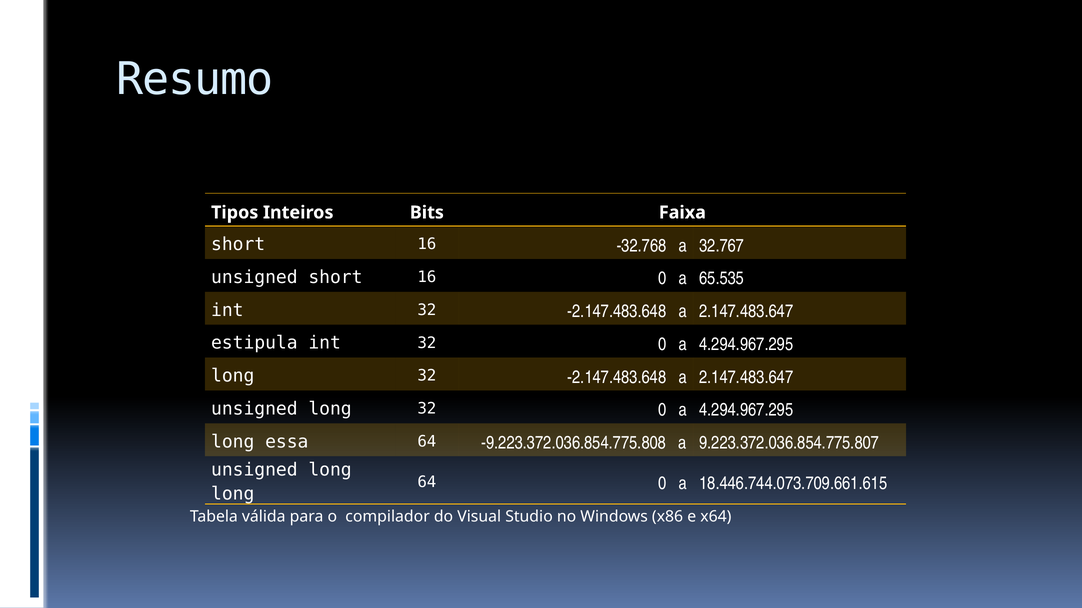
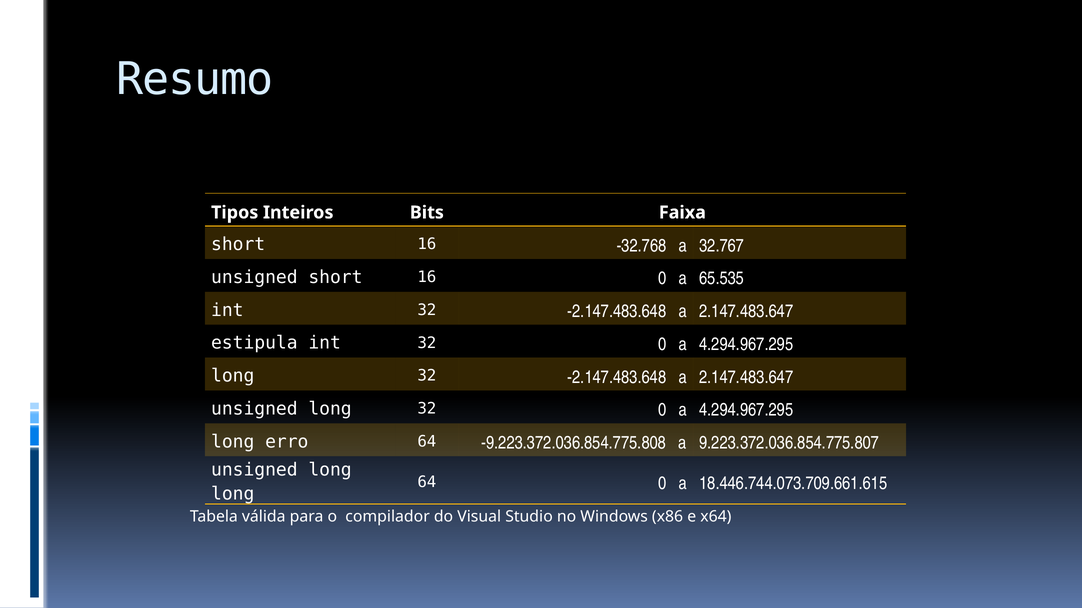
essa: essa -> erro (287, 442)
